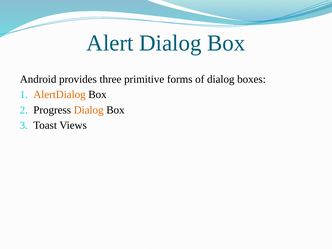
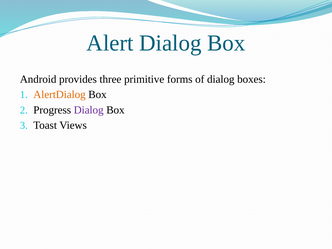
Dialog colour: orange -> purple (89, 110)
